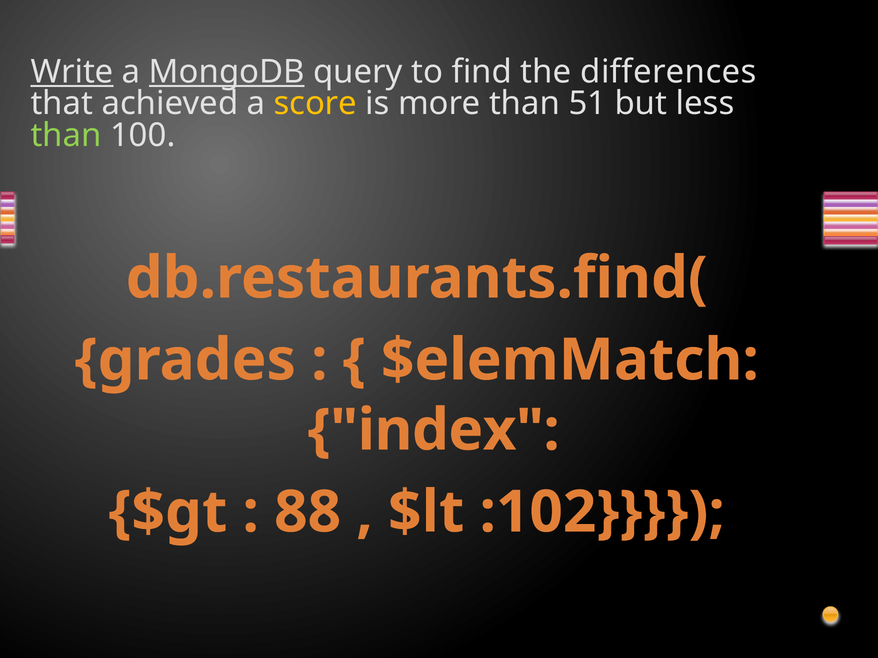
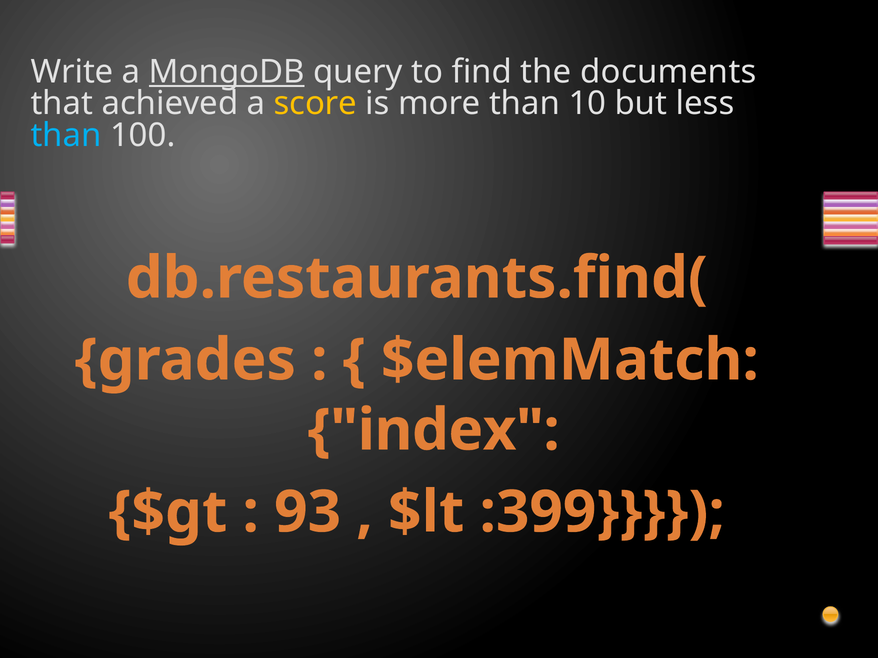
Write underline: present -> none (72, 72)
differences: differences -> documents (668, 72)
51: 51 -> 10 (587, 104)
than colour: light green -> light blue (66, 135)
88: 88 -> 93 (308, 513)
:102: :102 -> :399 (602, 513)
